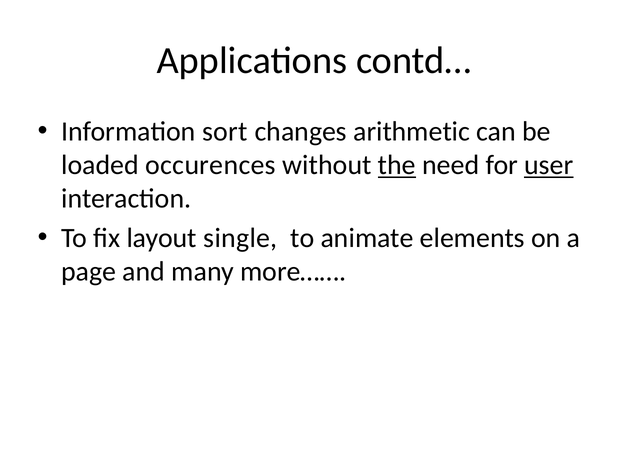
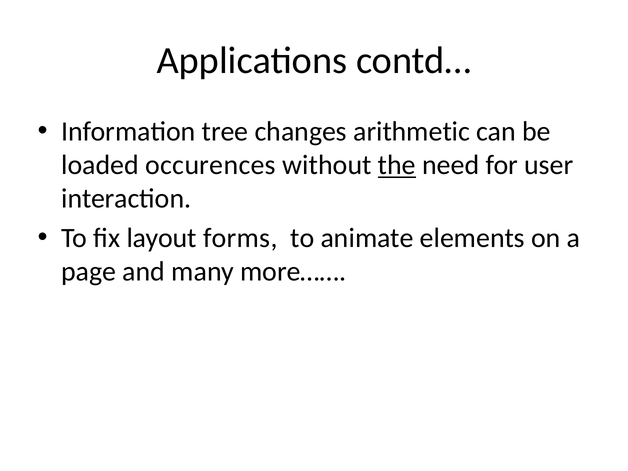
sort: sort -> tree (225, 132)
user underline: present -> none (549, 165)
single: single -> forms (240, 238)
